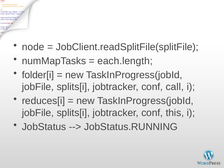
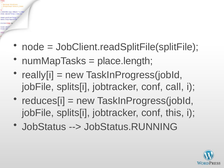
each.length: each.length -> place.length (125, 61)
folder[i: folder[i -> really[i (38, 75)
